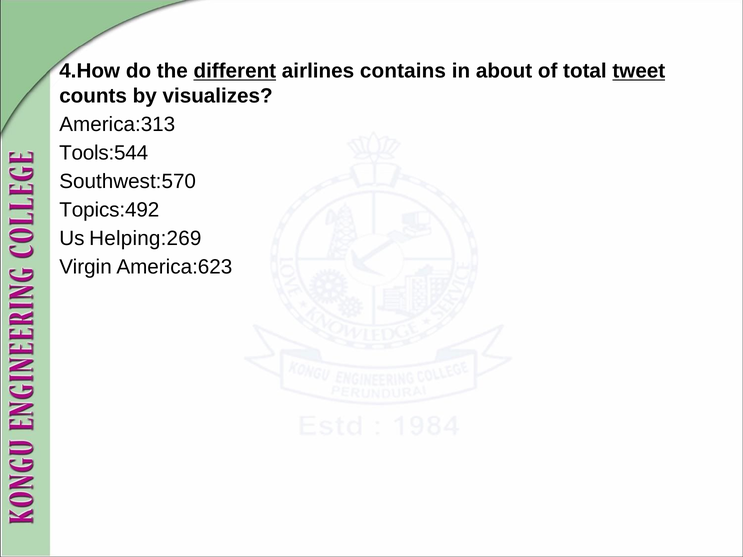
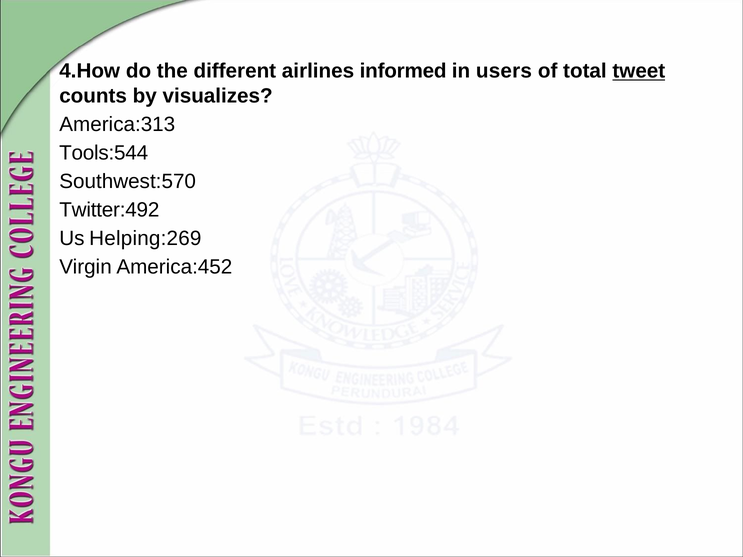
different underline: present -> none (235, 71)
contains: contains -> informed (403, 71)
about: about -> users (504, 71)
Topics:492: Topics:492 -> Twitter:492 (109, 210)
America:623: America:623 -> America:452 (174, 267)
